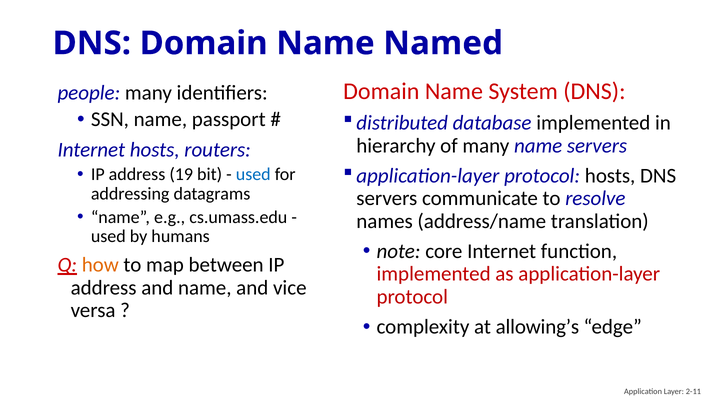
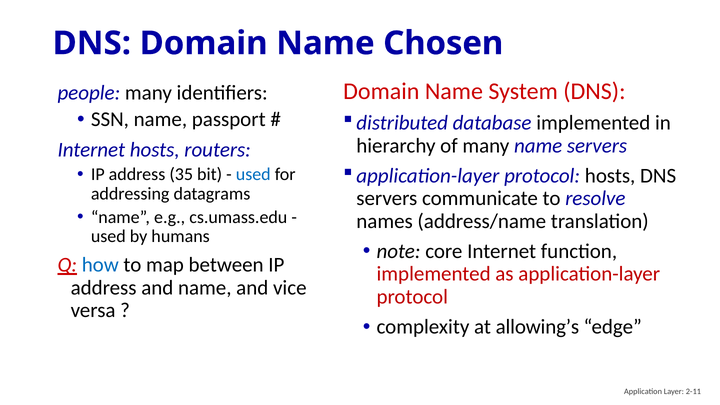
Named: Named -> Chosen (443, 43)
19: 19 -> 35 (181, 174)
how colour: orange -> blue (100, 265)
